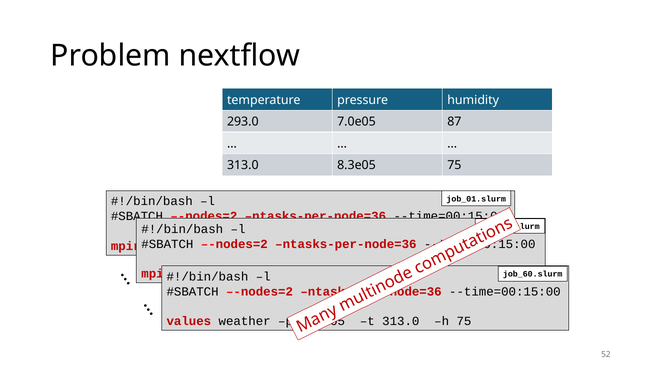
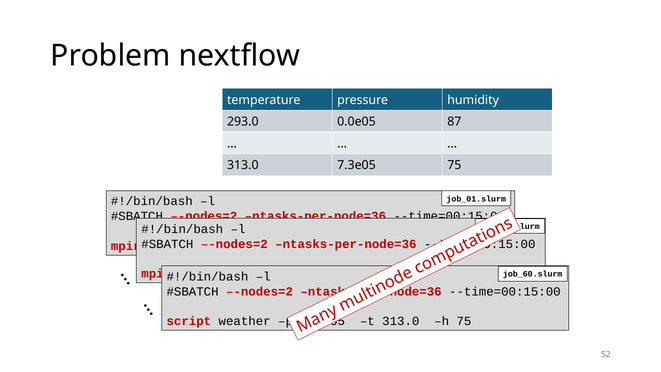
7.0e05: 7.0e05 -> 0.0e05 (356, 122)
8.3e05: 8.3e05 -> 7.3e05 (356, 165)
values: values -> script (189, 321)
